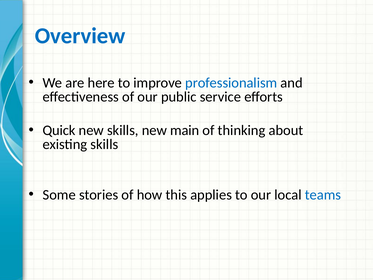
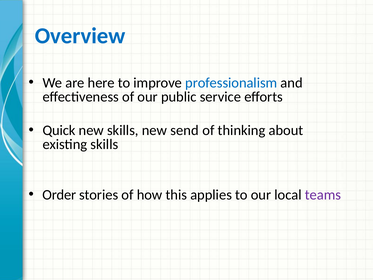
main: main -> send (185, 130)
Some: Some -> Order (59, 195)
teams colour: blue -> purple (323, 195)
